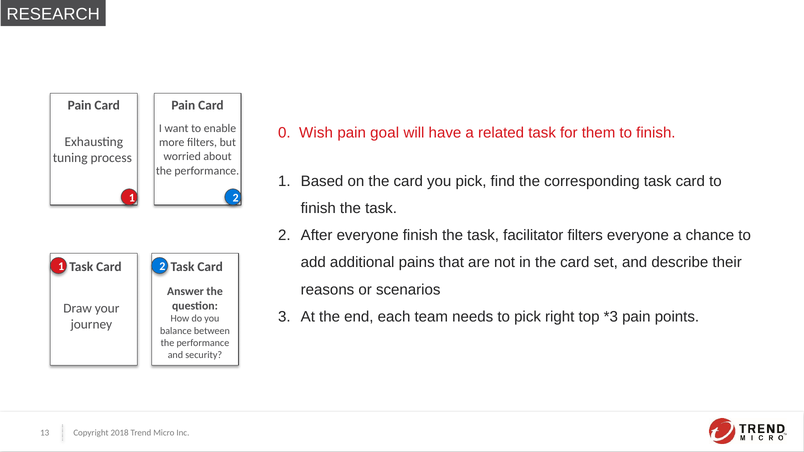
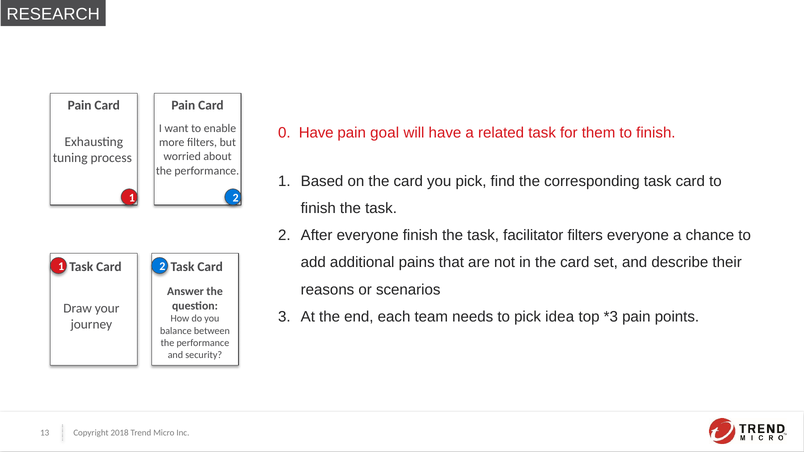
0 Wish: Wish -> Have (316, 133)
right: right -> idea (560, 317)
